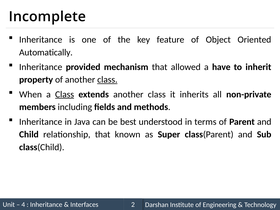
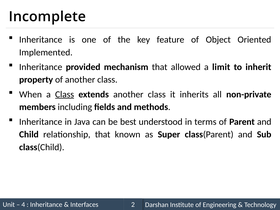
Automatically: Automatically -> Implemented (46, 52)
have: have -> limit (221, 67)
class underline: present -> none (107, 80)
